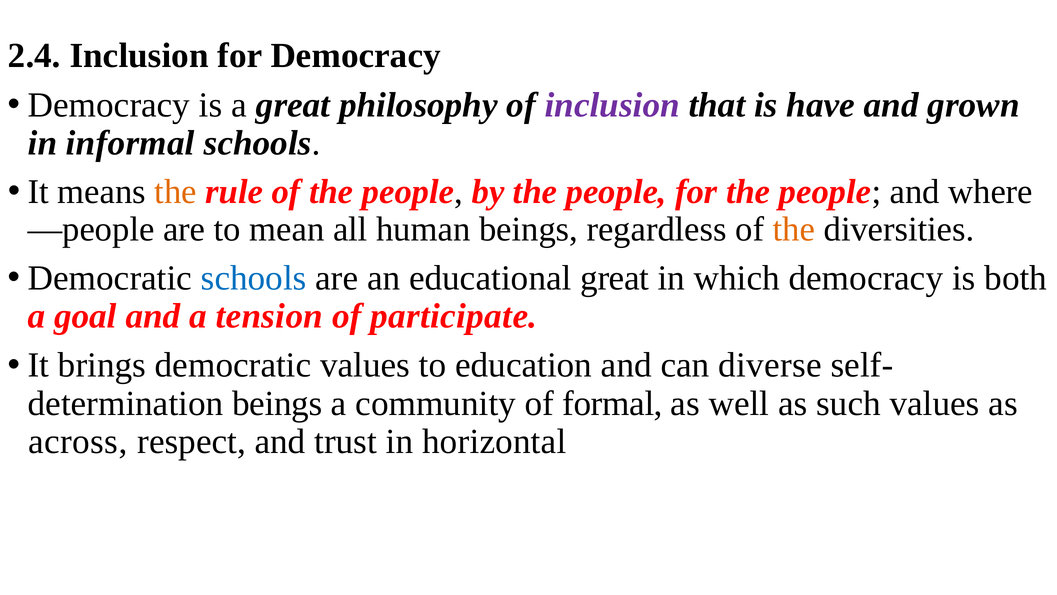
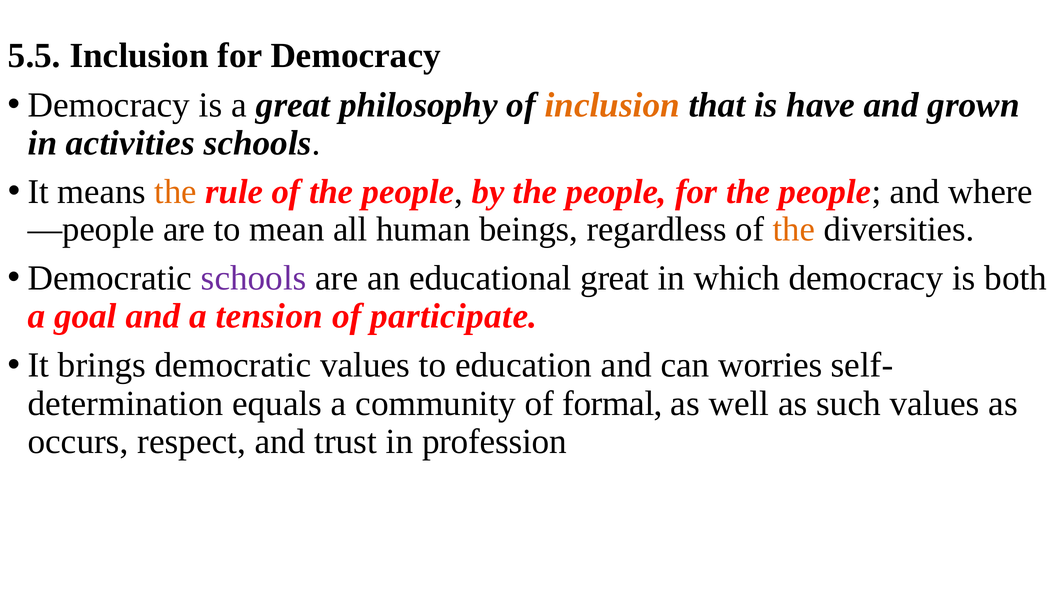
2.4: 2.4 -> 5.5 (34, 56)
inclusion colour: purple -> orange (612, 105)
informal: informal -> activities (130, 143)
schools colour: blue -> purple (254, 278)
diverse: diverse -> worries (770, 365)
beings: beings -> equals (277, 403)
across: across -> occurs (78, 441)
horizontal: horizontal -> profession (494, 441)
